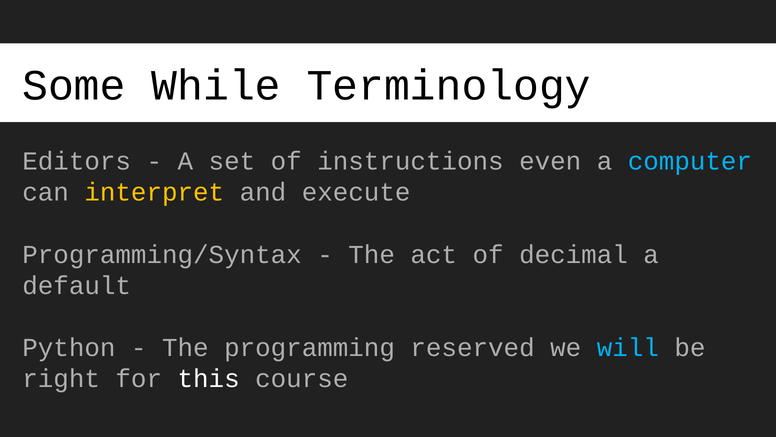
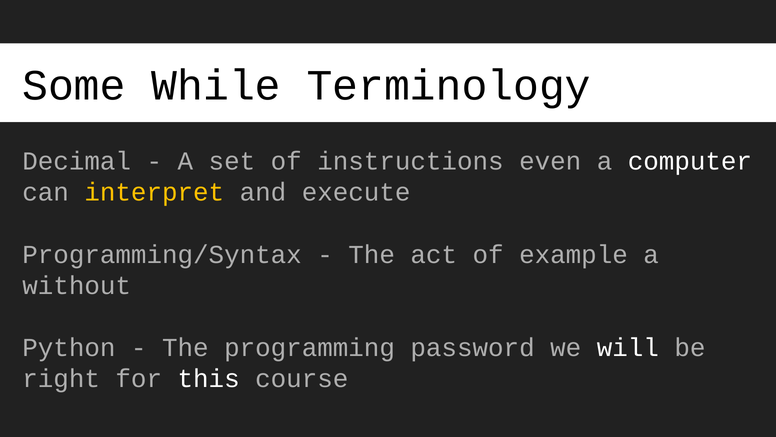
Editors: Editors -> Decimal (77, 161)
computer colour: light blue -> white (690, 161)
decimal: decimal -> example (573, 254)
default: default -> without (77, 285)
reserved: reserved -> password (473, 347)
will colour: light blue -> white (628, 347)
